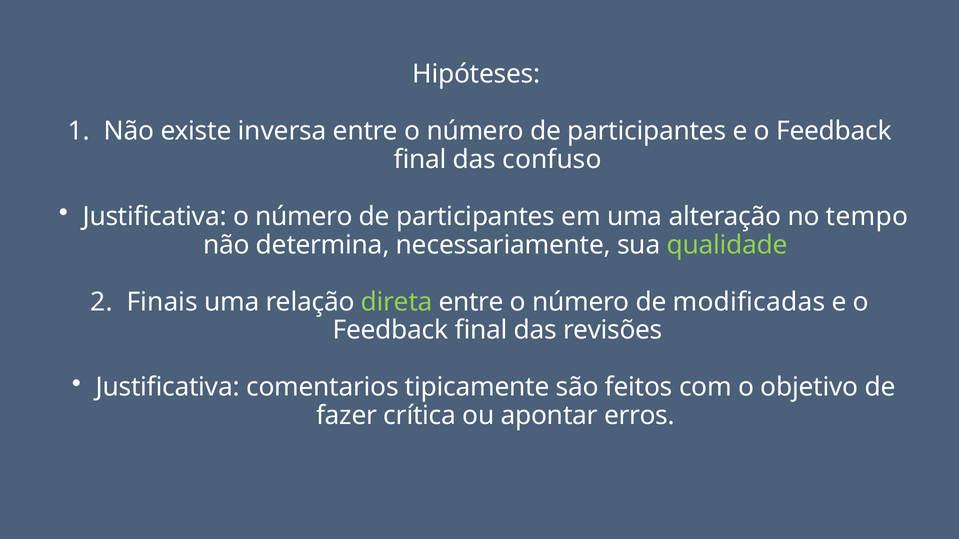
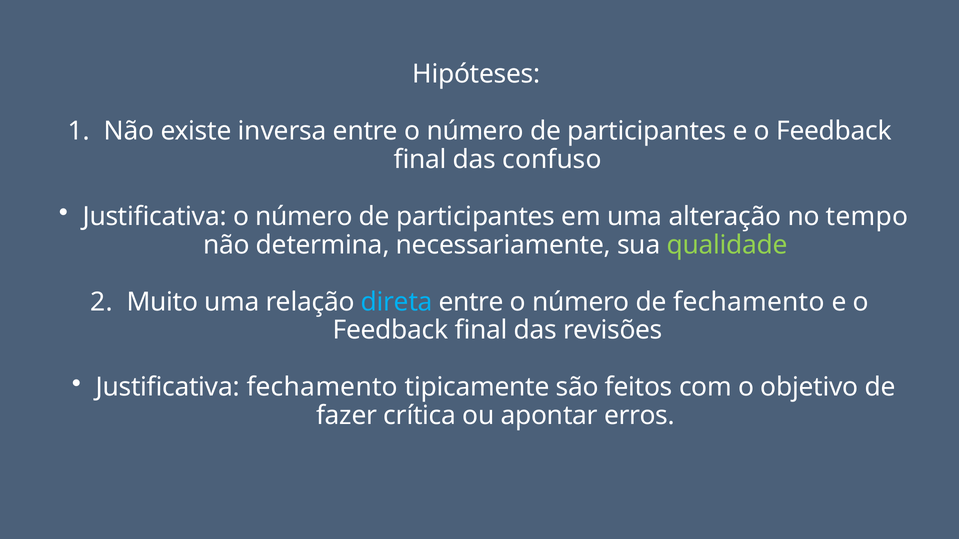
Finais: Finais -> Muito (162, 302)
direta colour: light green -> light blue (397, 302)
de modificadas: modificadas -> fechamento (749, 302)
Justificativa comentarios: comentarios -> fechamento (322, 388)
